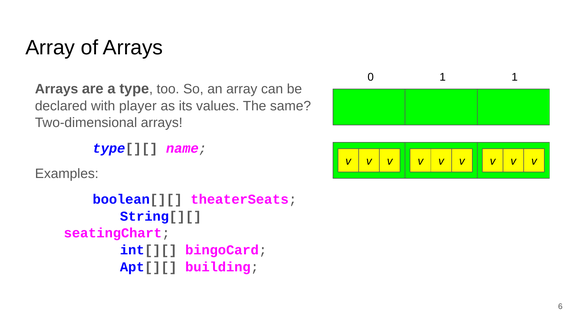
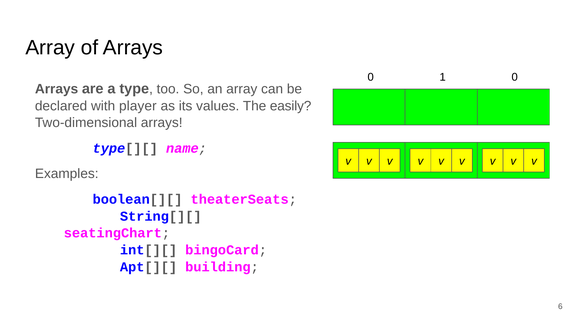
1 1: 1 -> 0 (515, 77)
same: same -> easily (291, 106)
